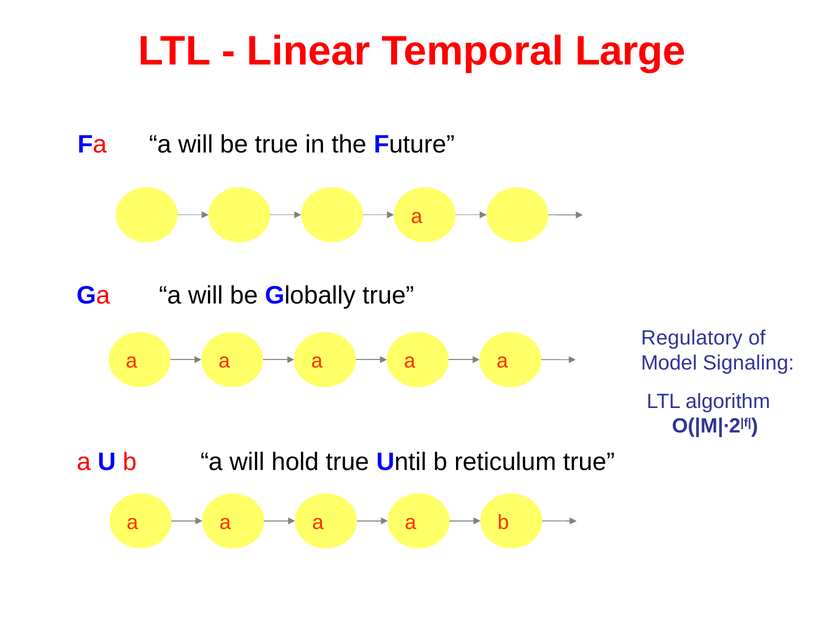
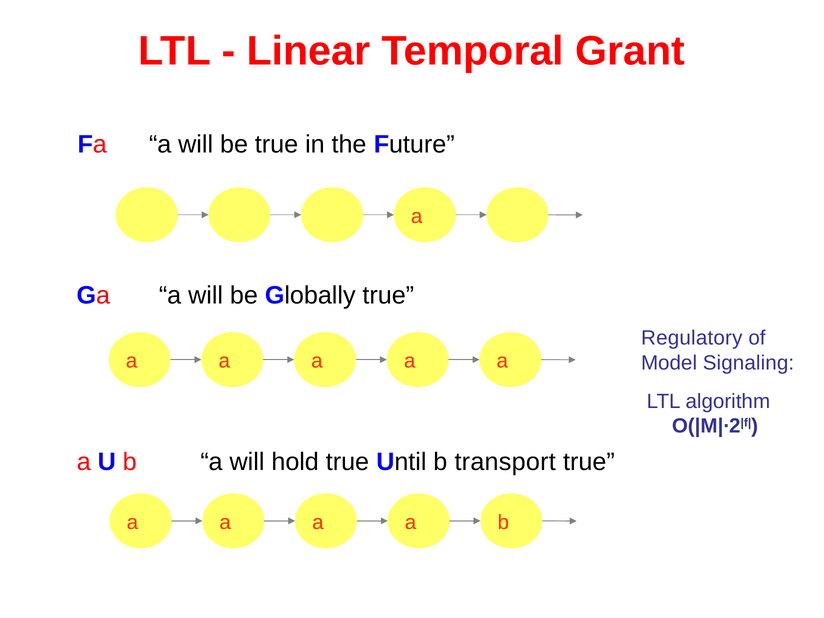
Large: Large -> Grant (630, 51)
reticulum: reticulum -> transport (505, 462)
